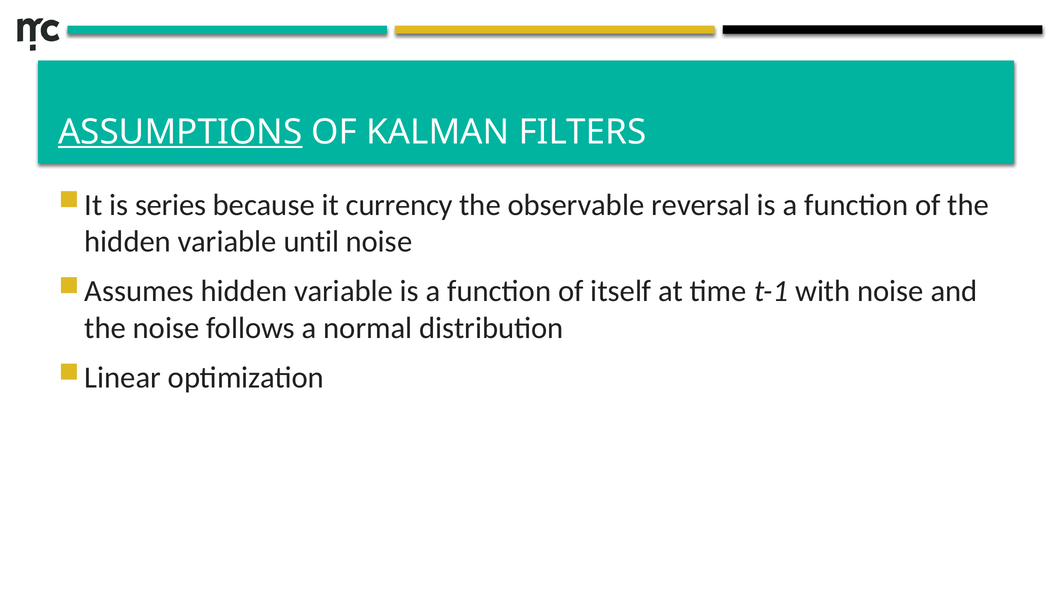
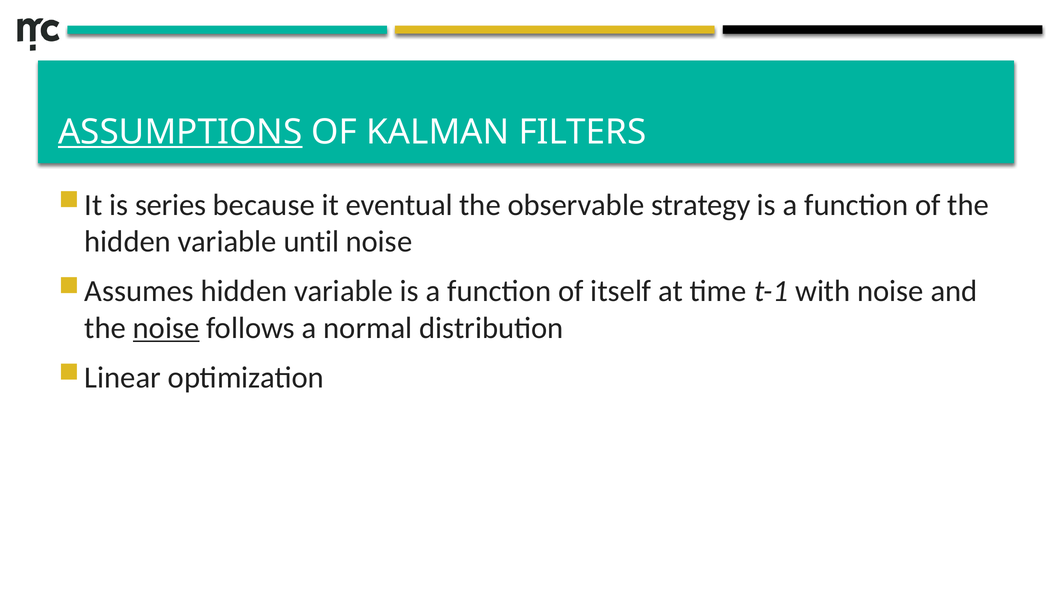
currency: currency -> eventual (399, 205)
reversal: reversal -> strategy (701, 205)
noise underline: none -> present (166, 328)
